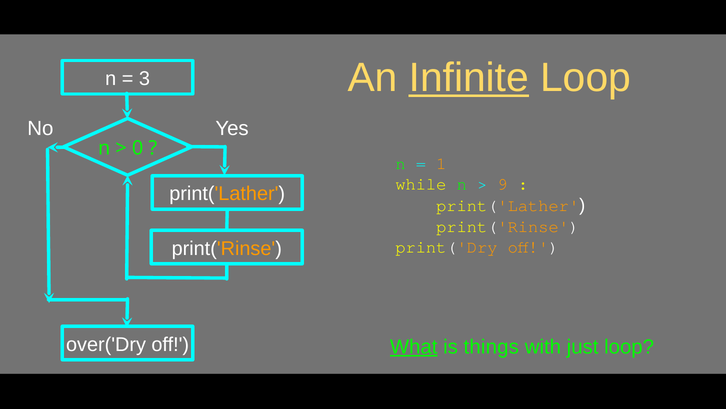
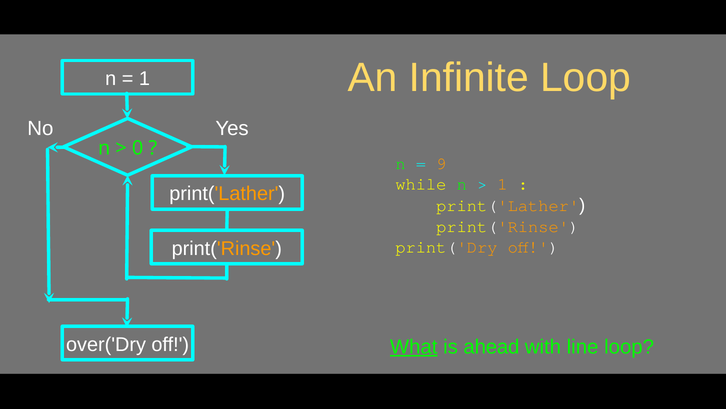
Infinite underline: present -> none (469, 78)
3: 3 -> 1 (144, 79)
1: 1 -> 9 (441, 164)
9: 9 -> 1 (503, 184)
things: things -> ahead (491, 346)
just: just -> line (583, 346)
